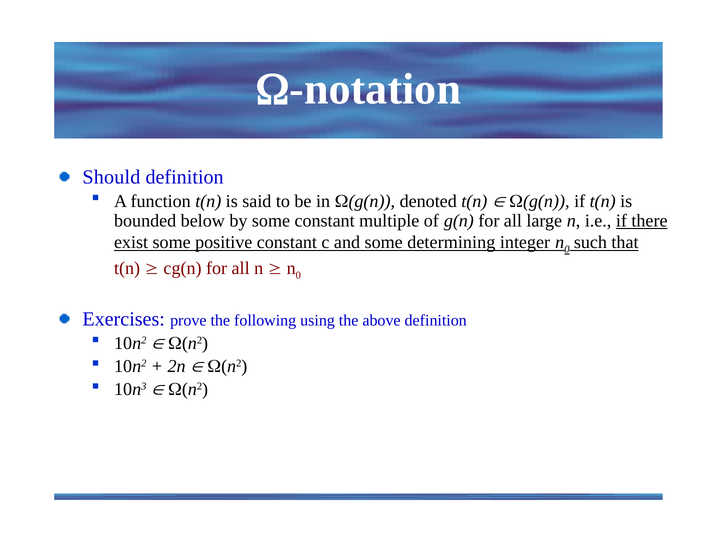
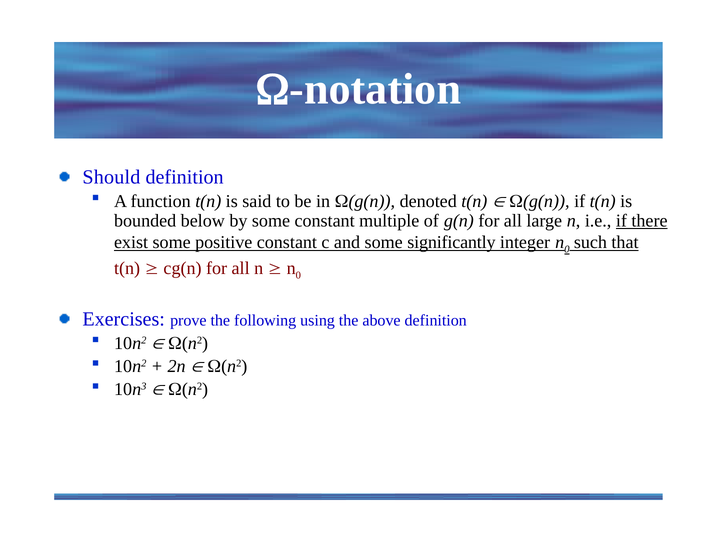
determining: determining -> significantly (451, 242)
